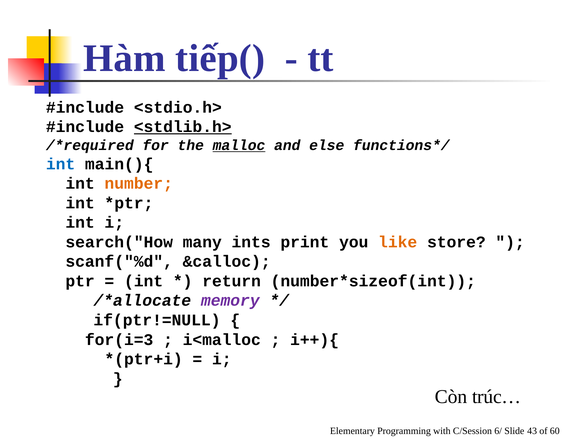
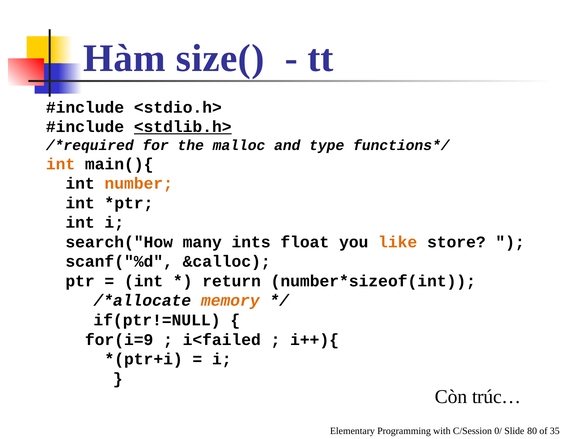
tiếp(: tiếp( -> size( (220, 58)
malloc underline: present -> none (239, 145)
else: else -> type (327, 145)
int colour: blue -> orange (61, 164)
print: print -> float (305, 242)
memory colour: purple -> orange (230, 300)
for(i=3: for(i=3 -> for(i=9 (119, 339)
i<malloc: i<malloc -> i<failed (222, 339)
6/: 6/ -> 0/ (498, 431)
43: 43 -> 80 (532, 431)
60: 60 -> 35 (555, 431)
